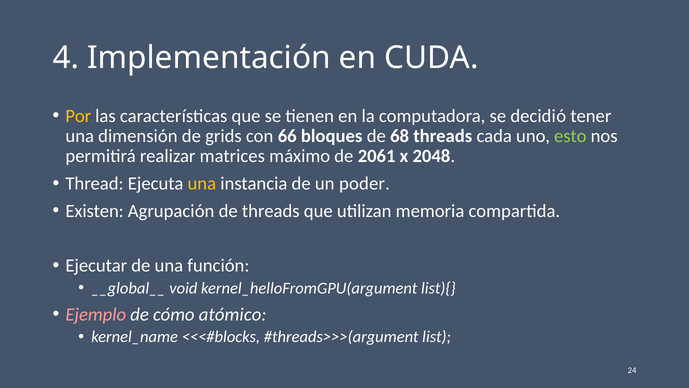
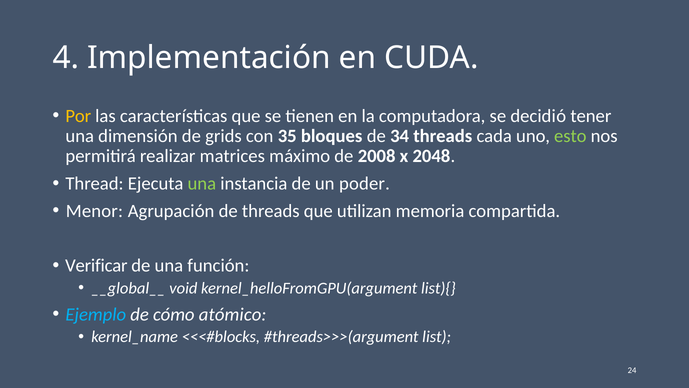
66: 66 -> 35 (287, 136)
68: 68 -> 34 (400, 136)
2061: 2061 -> 2008 (377, 156)
una colour: yellow -> light green (202, 183)
Existen: Existen -> Menor (94, 211)
Ejecutar: Ejecutar -> Verificar (96, 265)
Ejemplo colour: pink -> light blue (96, 314)
